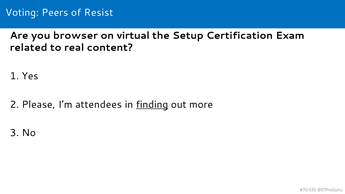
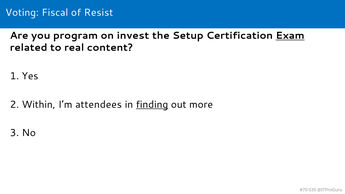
Peers: Peers -> Fiscal (55, 12)
browser: browser -> program (76, 36)
virtual: virtual -> invest (133, 36)
Exam underline: none -> present (290, 36)
Please: Please -> Within (39, 105)
